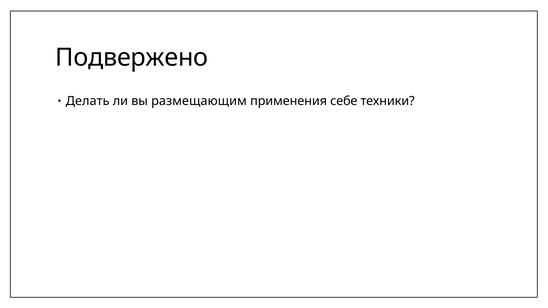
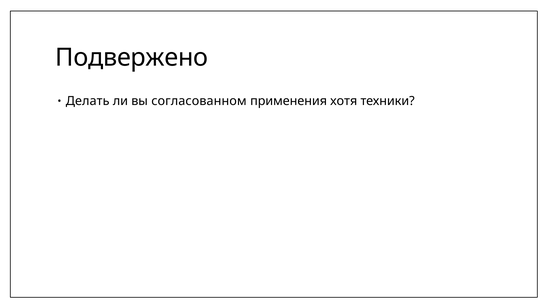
размещающим: размещающим -> согласованном (199, 101)
себе: себе -> хотя (344, 101)
